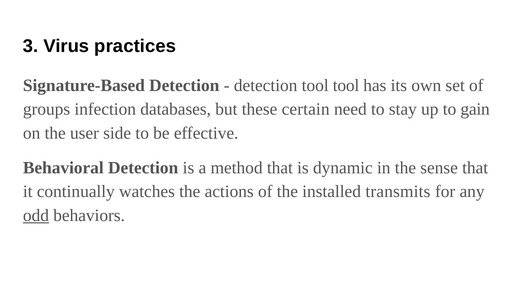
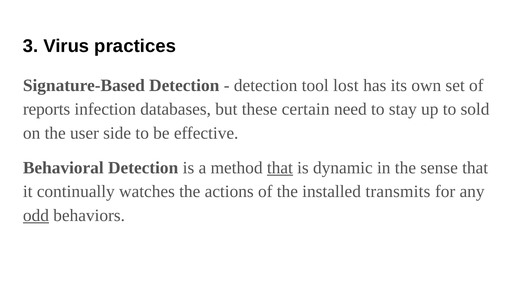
tool tool: tool -> lost (346, 85)
groups: groups -> reports (47, 109)
gain: gain -> sold (475, 109)
that underline: none -> present (280, 168)
